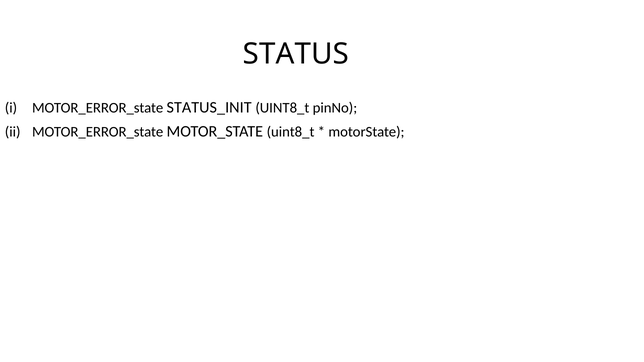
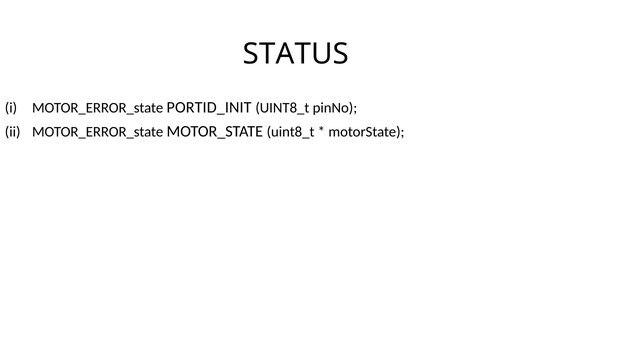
STATUS_INIT: STATUS_INIT -> PORTID_INIT (209, 107)
